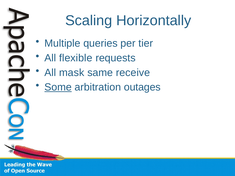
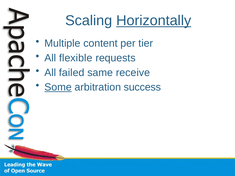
Horizontally underline: none -> present (154, 21)
queries: queries -> content (100, 43)
mask: mask -> failed (72, 73)
outages: outages -> success (142, 87)
